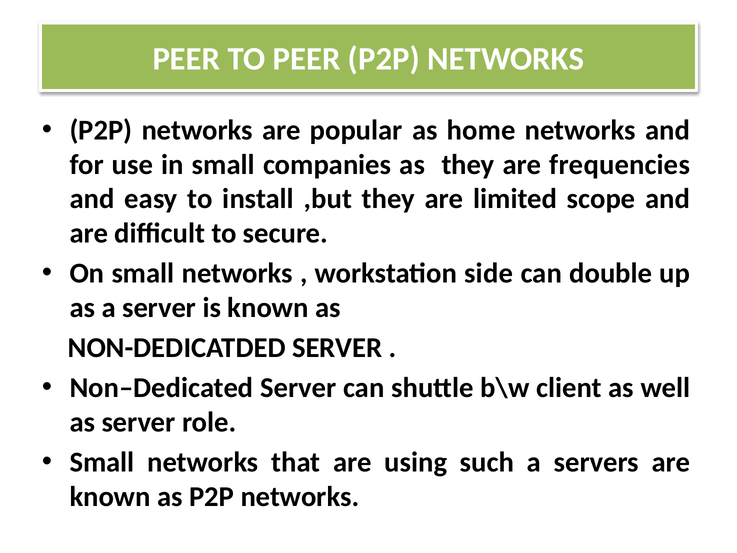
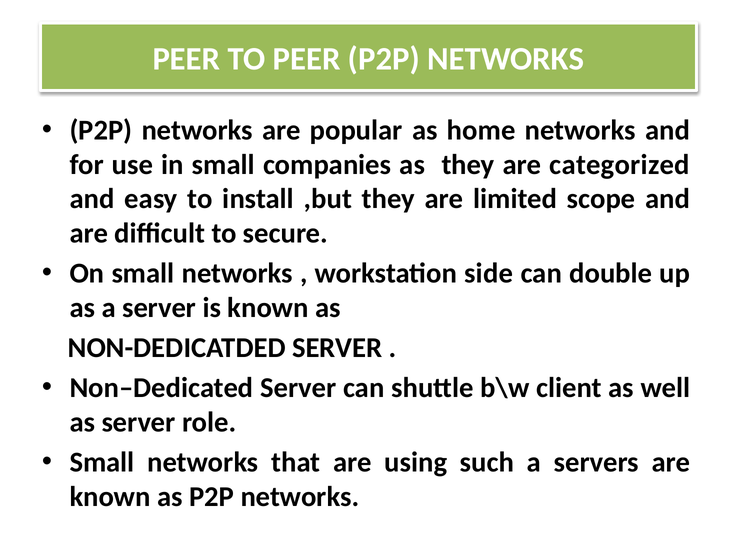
frequencies: frequencies -> categorized (620, 165)
